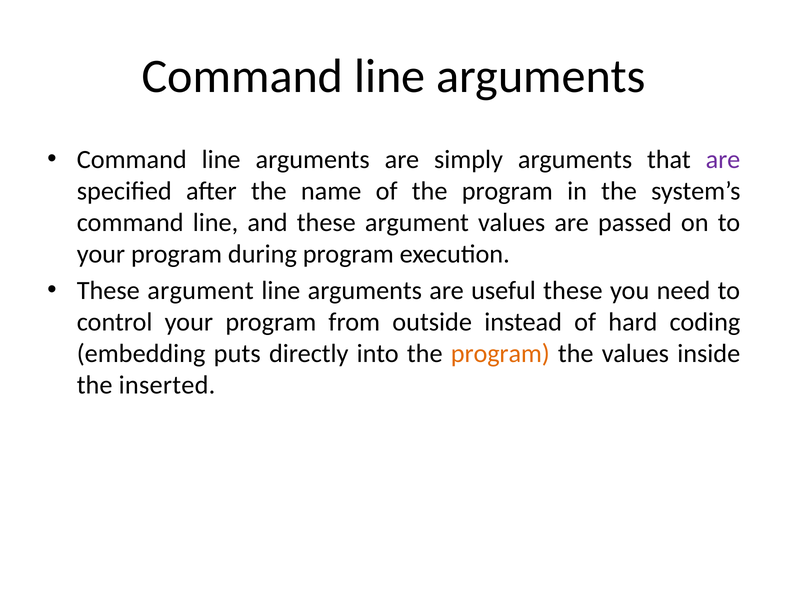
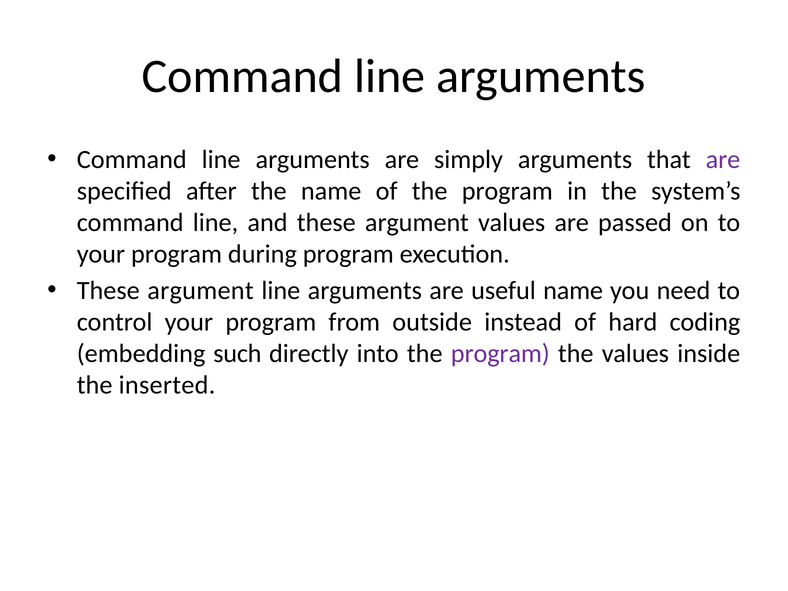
useful these: these -> name (573, 291)
puts: puts -> such (237, 354)
program colour: orange -> purple (500, 354)
